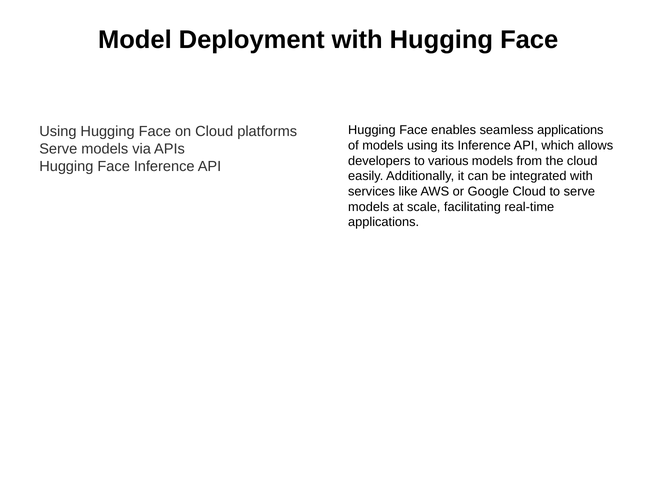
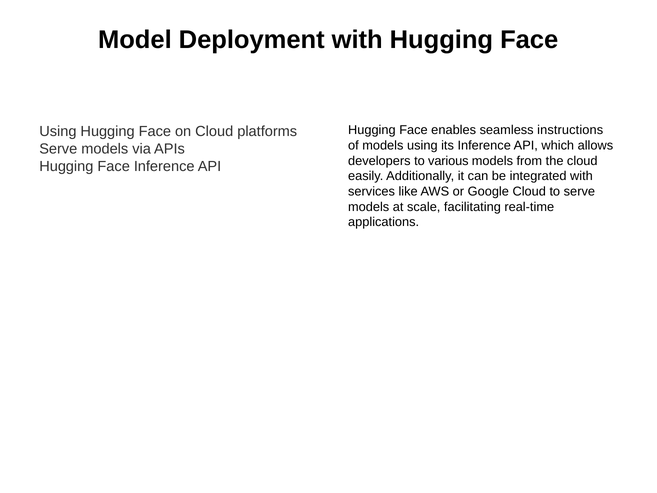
seamless applications: applications -> instructions (570, 130)
